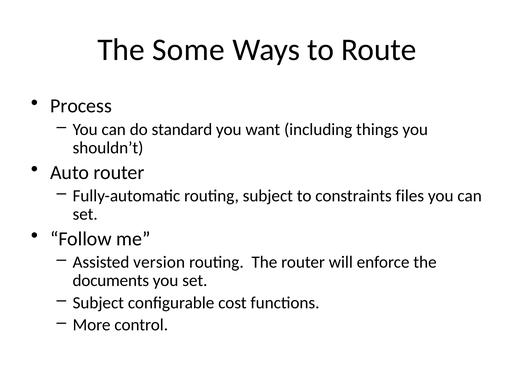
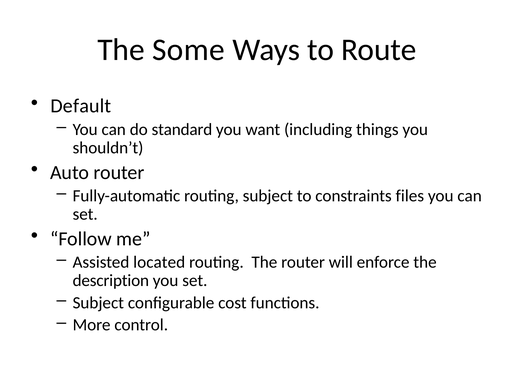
Process: Process -> Default (81, 106)
version: version -> located (159, 262)
documents: documents -> description (111, 280)
